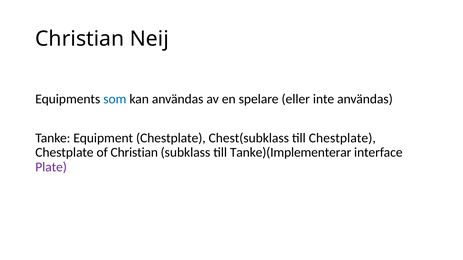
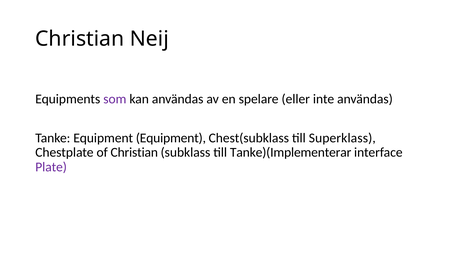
som colour: blue -> purple (115, 99)
Equipment Chestplate: Chestplate -> Equipment (171, 138)
till Chestplate: Chestplate -> Superklass (342, 138)
